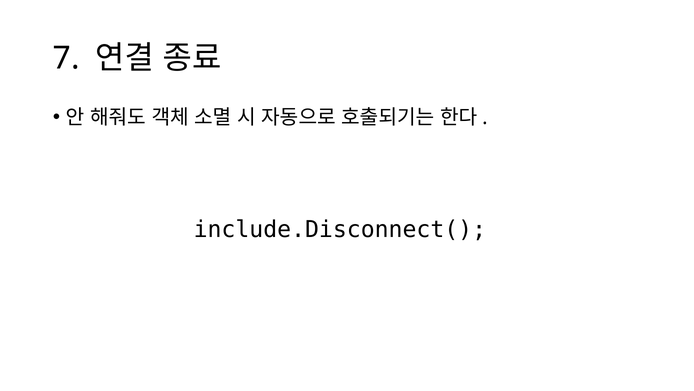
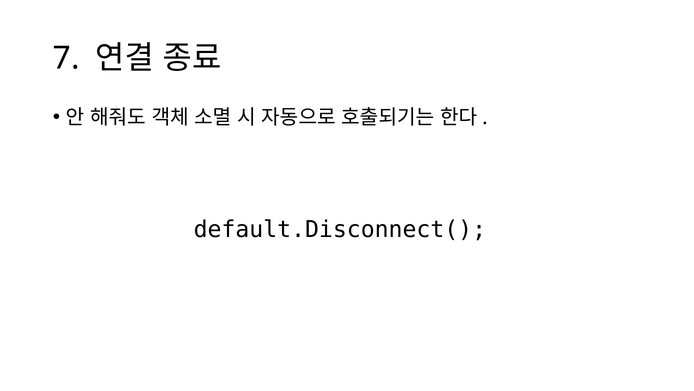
include.Disconnect(: include.Disconnect( -> default.Disconnect( (340, 229)
